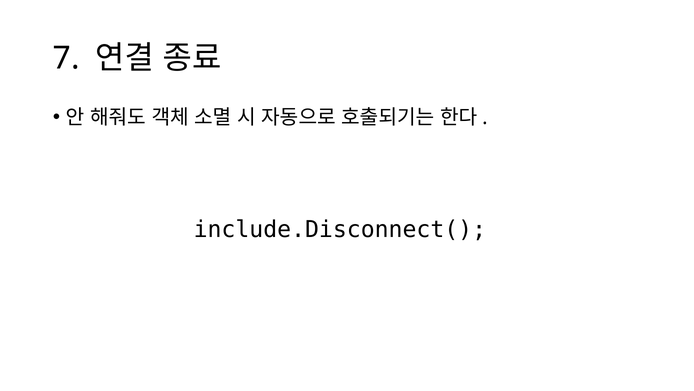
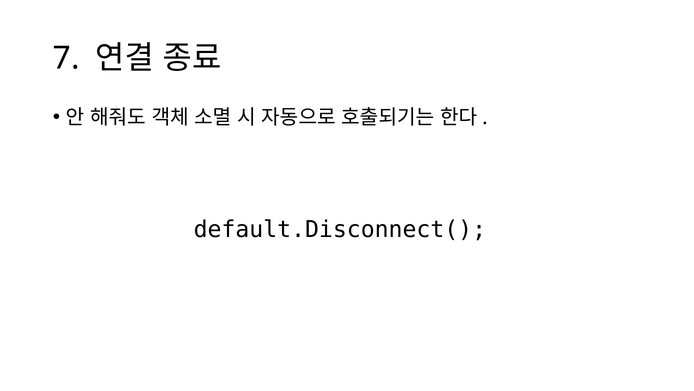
include.Disconnect(: include.Disconnect( -> default.Disconnect( (340, 229)
